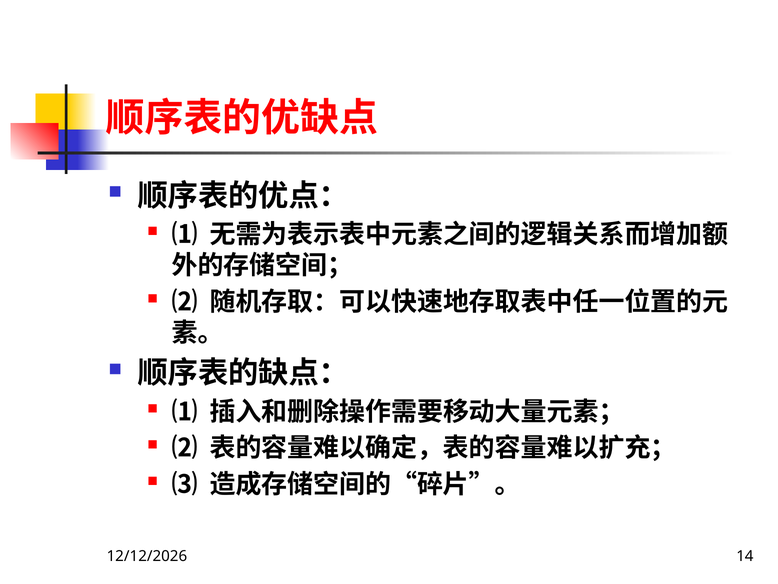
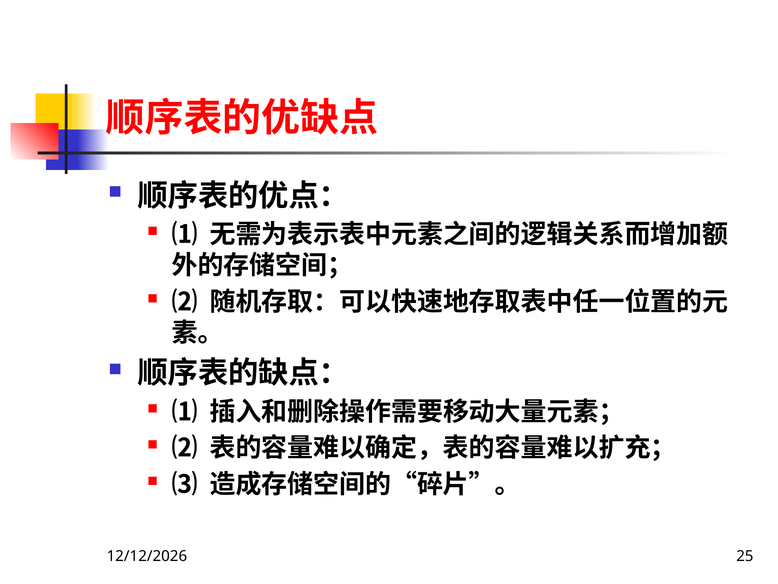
14: 14 -> 25 (745, 556)
